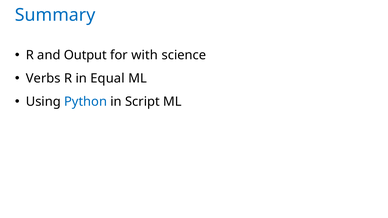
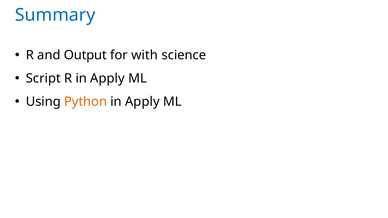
Verbs: Verbs -> Script (43, 78)
R in Equal: Equal -> Apply (108, 78)
Python colour: blue -> orange (86, 102)
Script: Script -> Apply (142, 102)
